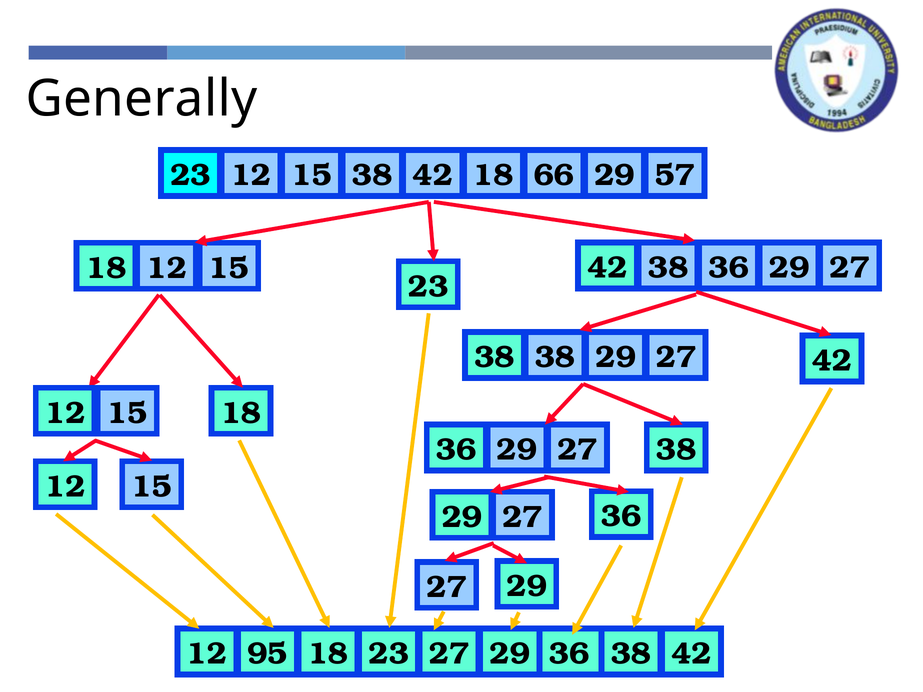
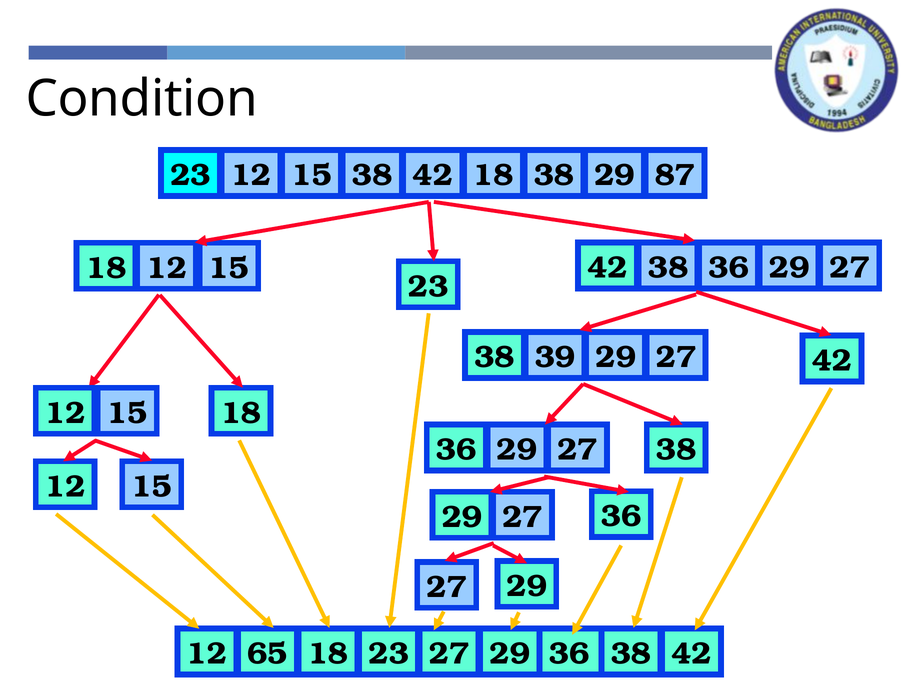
Generally: Generally -> Condition (142, 99)
42 18 66: 66 -> 38 (554, 175)
57: 57 -> 87 (675, 175)
38 38: 38 -> 39 (555, 357)
95: 95 -> 65 (267, 654)
